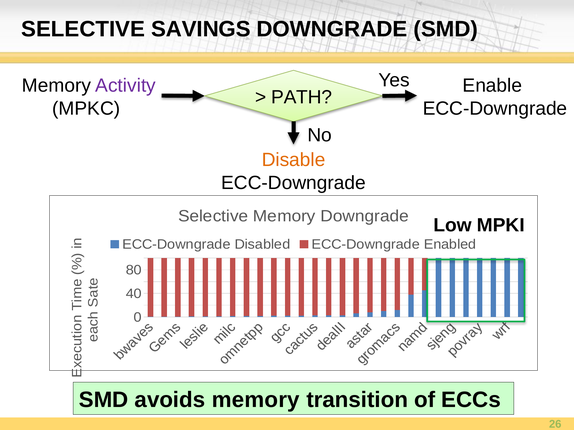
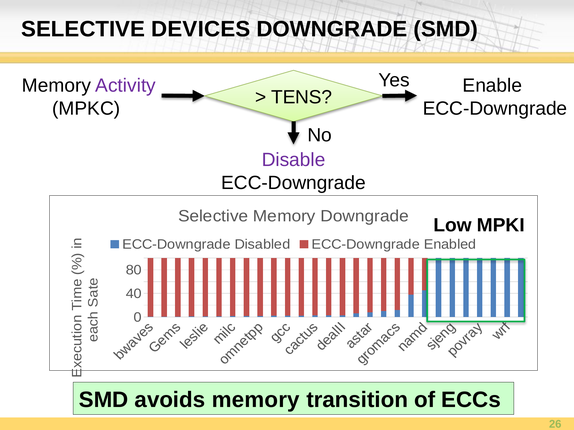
SAVINGS: SAVINGS -> DEVICES (201, 29)
PATH: PATH -> TENS (302, 97)
Disable colour: orange -> purple (294, 160)
